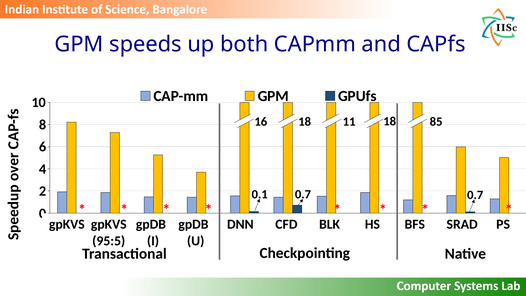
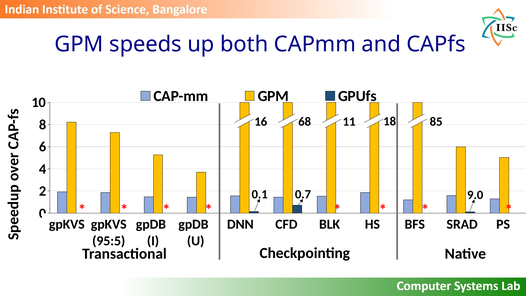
16 18: 18 -> 68 (305, 122)
0.7 0.7: 0.7 -> 9.0 (475, 195)
